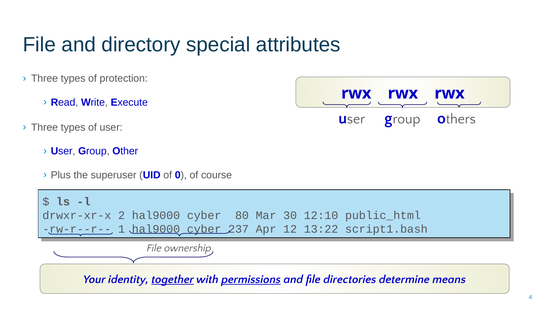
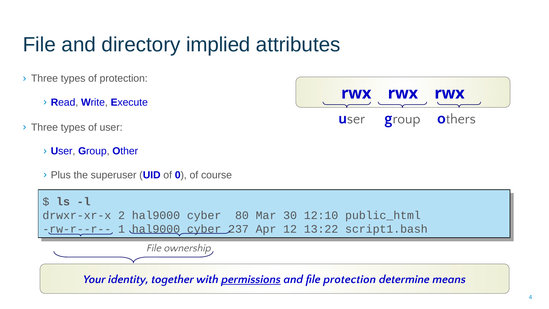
special: special -> implied (218, 45)
together underline: present -> none (173, 279)
file directories: directories -> protection (350, 279)
